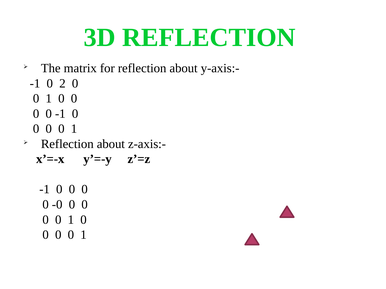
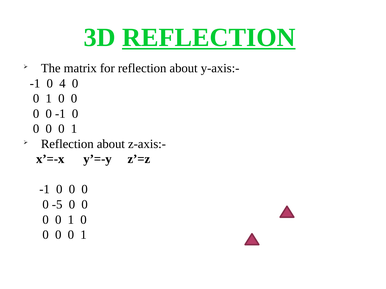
REFLECTION underline: none -> present (209, 38)
2: 2 -> 4 (62, 83)
-0: -0 -> -5 (57, 205)
